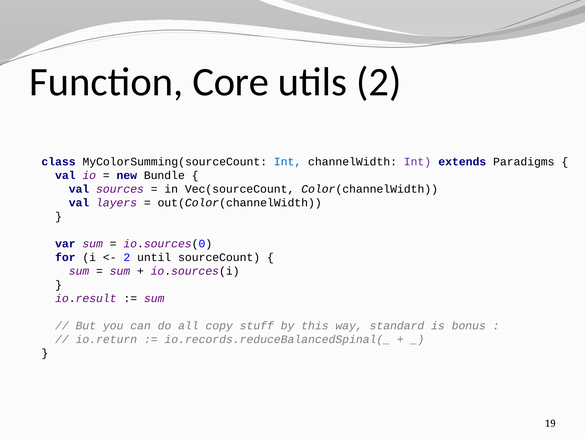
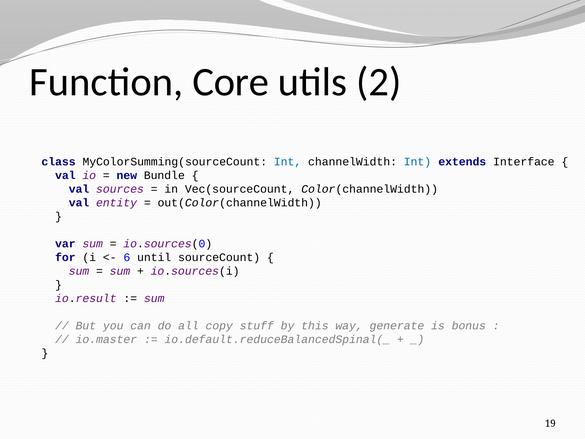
Int colour: purple -> blue (417, 162)
Paradigms: Paradigms -> Interface (524, 162)
layers: layers -> entity (117, 203)
2: 2 -> 6 (127, 257)
standard: standard -> generate (397, 326)
io.return: io.return -> io.master (106, 339)
io.records.reduceBalancedSpinal(_: io.records.reduceBalancedSpinal(_ -> io.default.reduceBalancedSpinal(_ (277, 339)
